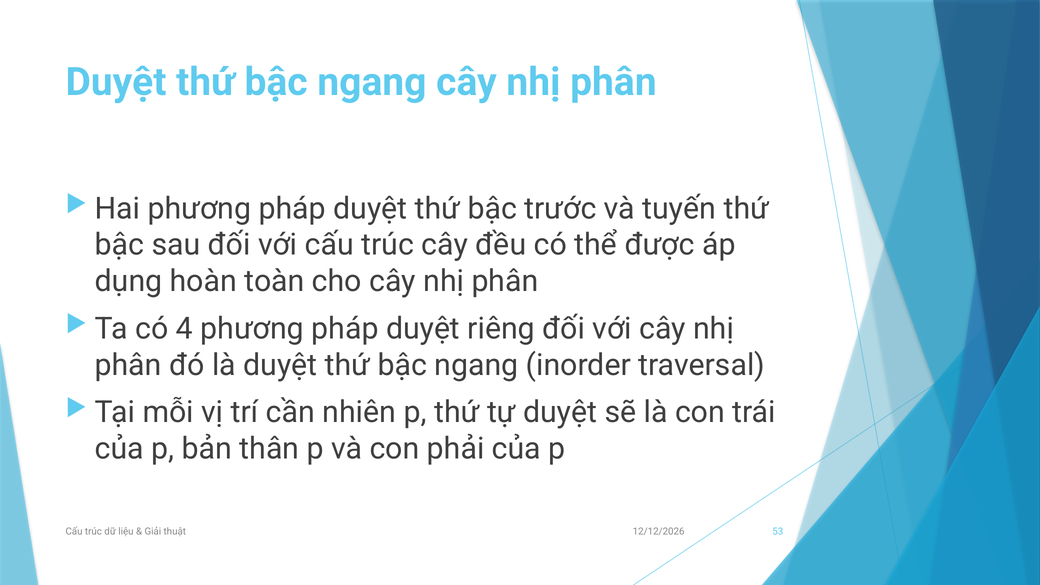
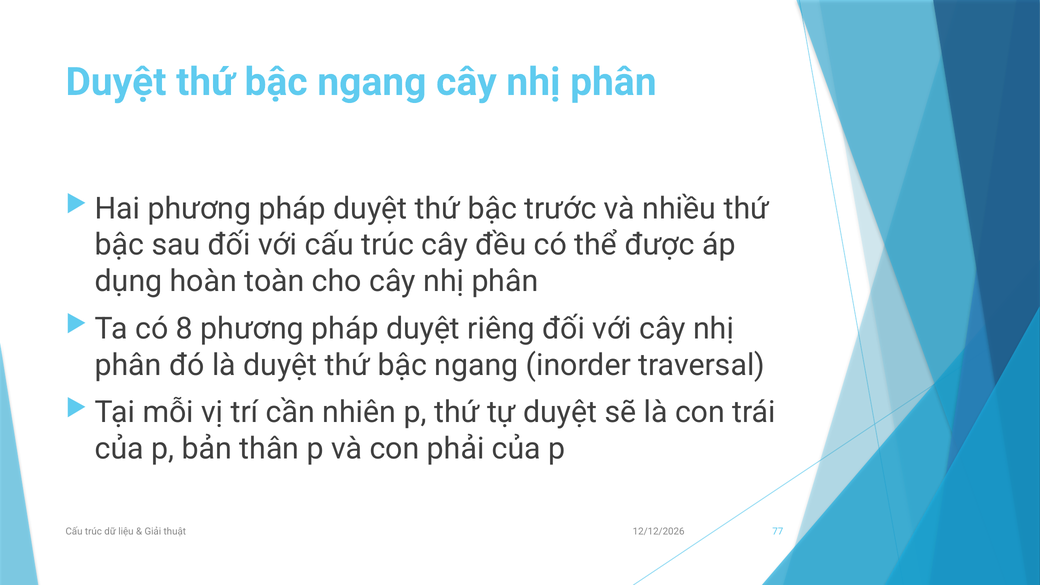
tuyến: tuyến -> nhiều (679, 209)
4: 4 -> 8 (184, 329)
53: 53 -> 77 (778, 532)
